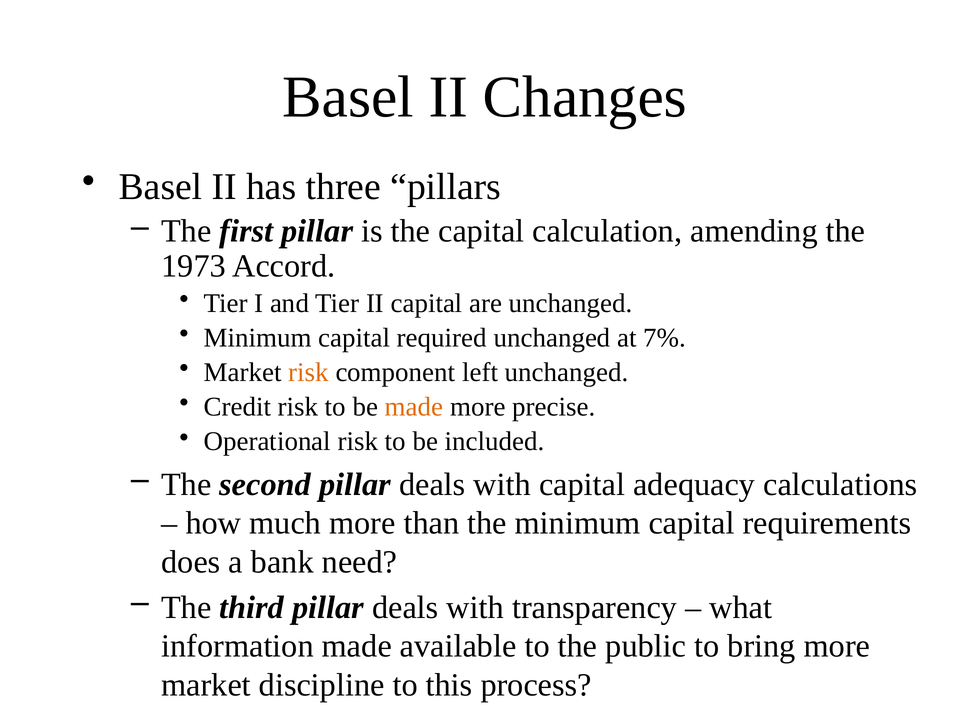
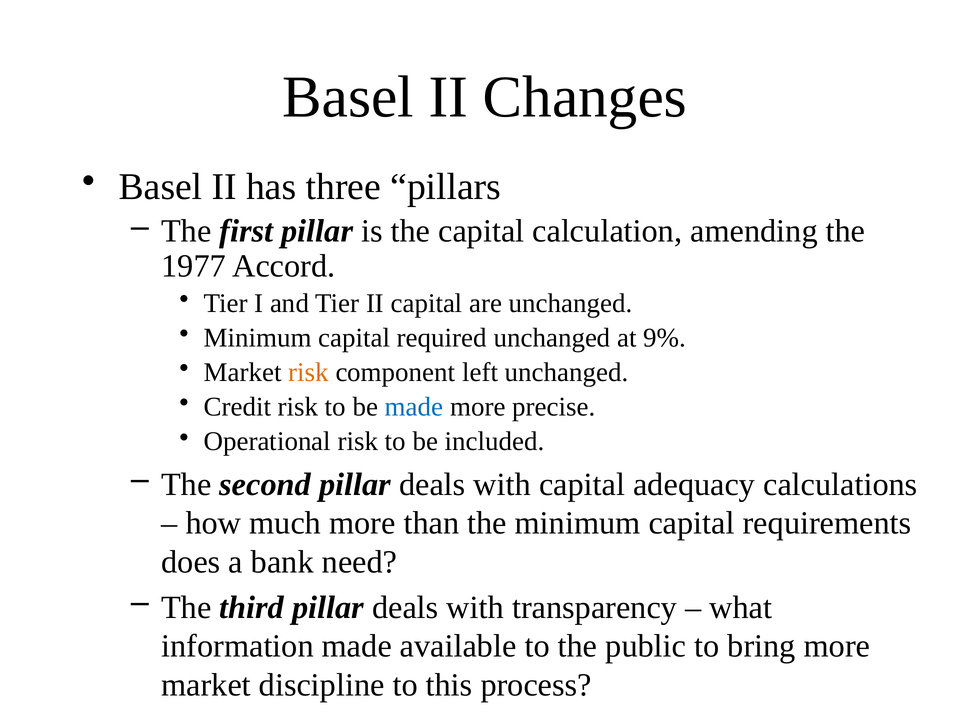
1973: 1973 -> 1977 (194, 266)
7%: 7% -> 9% (665, 338)
made colour: orange -> blue (414, 407)
